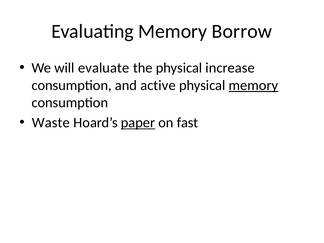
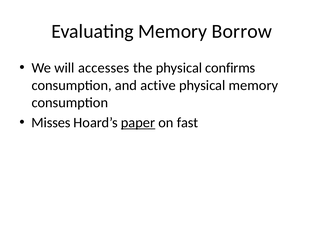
evaluate: evaluate -> accesses (104, 68)
increase: increase -> confirms (230, 68)
memory underline: present -> none (253, 85)
Waste: Waste -> Misses (51, 123)
